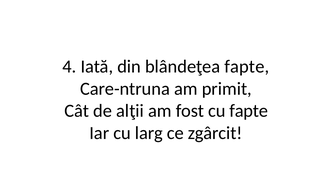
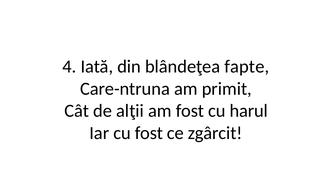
cu fapte: fapte -> harul (249, 111)
cu larg: larg -> fost (149, 133)
